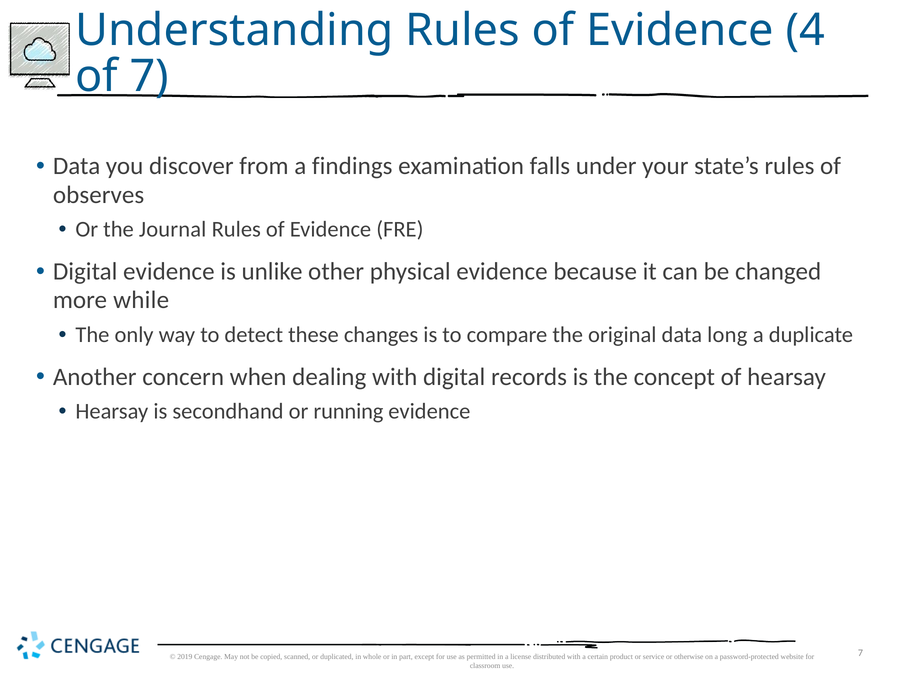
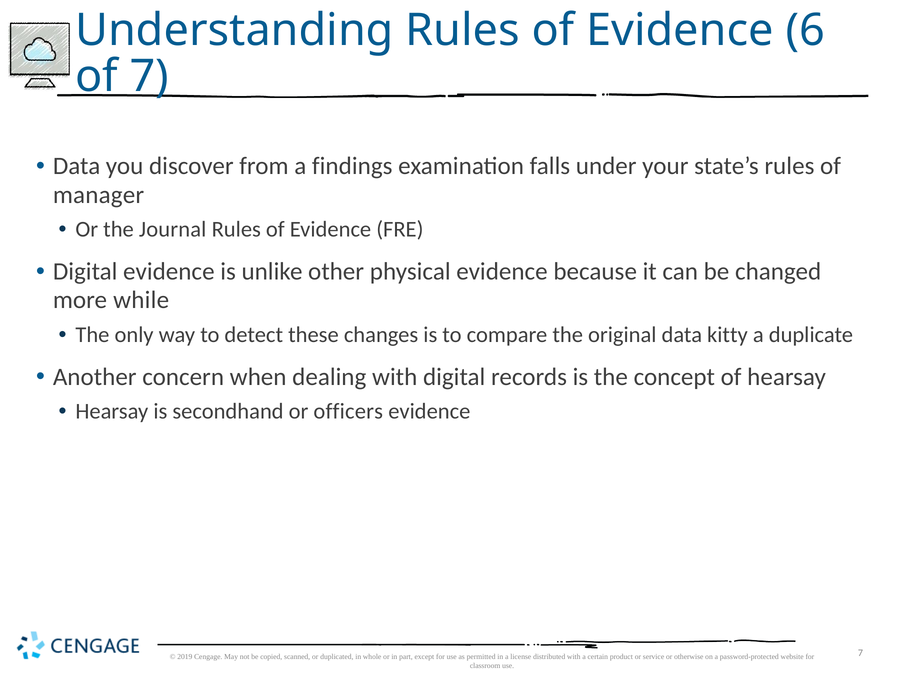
4: 4 -> 6 (805, 31)
observes: observes -> manager (99, 195)
long: long -> kitty (727, 335)
running: running -> officers (348, 412)
